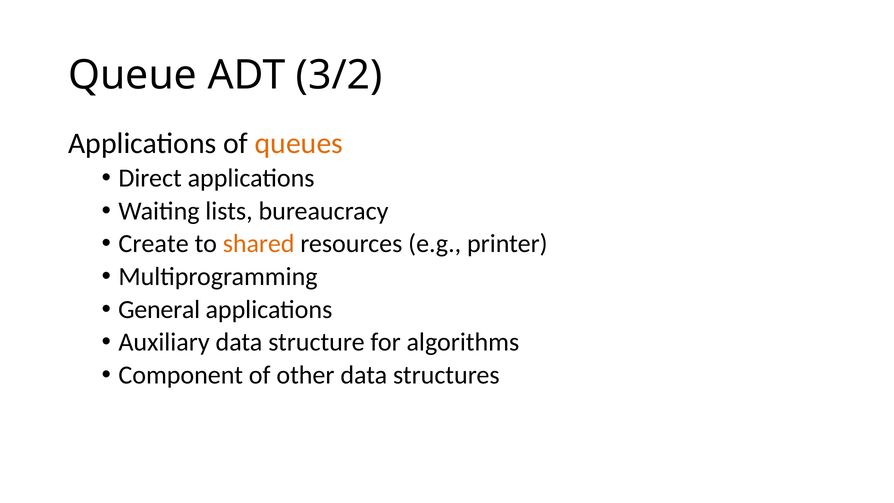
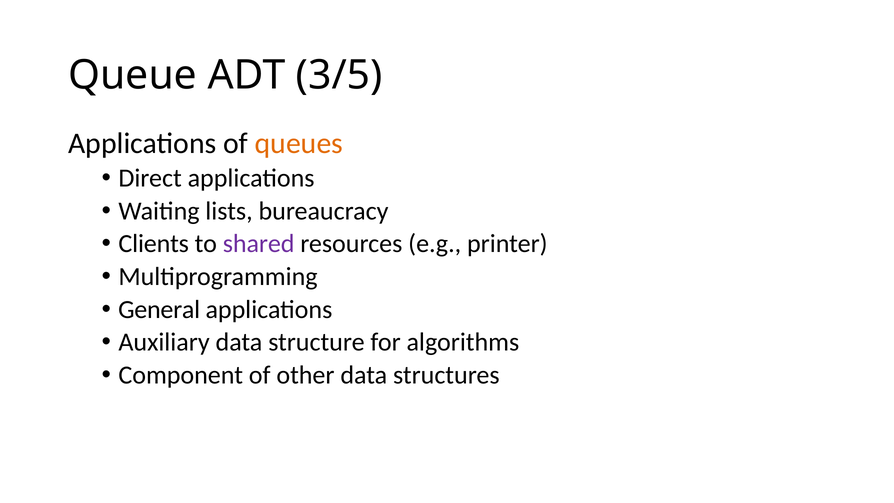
3/2: 3/2 -> 3/5 (339, 75)
Create: Create -> Clients (154, 244)
shared colour: orange -> purple (259, 244)
